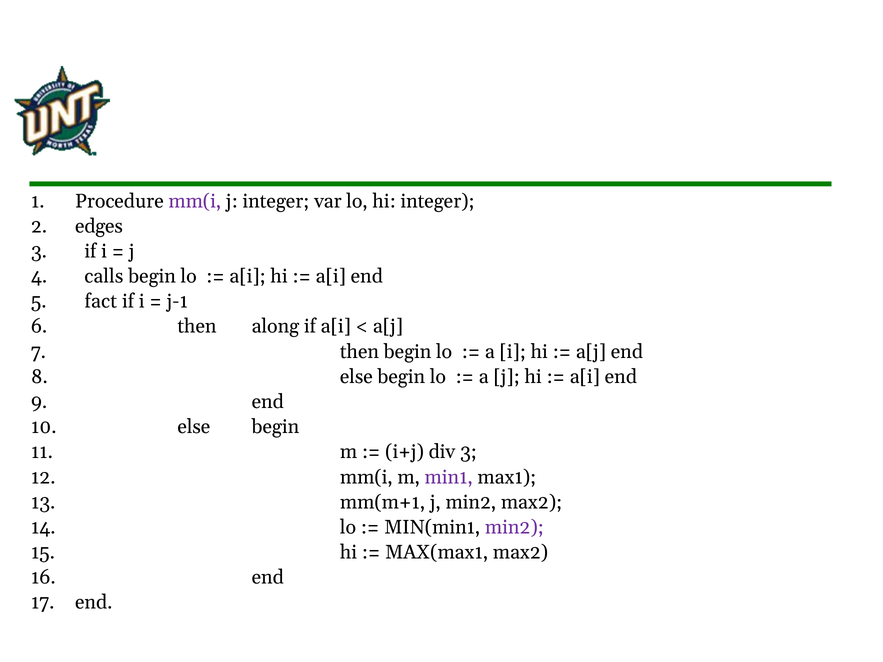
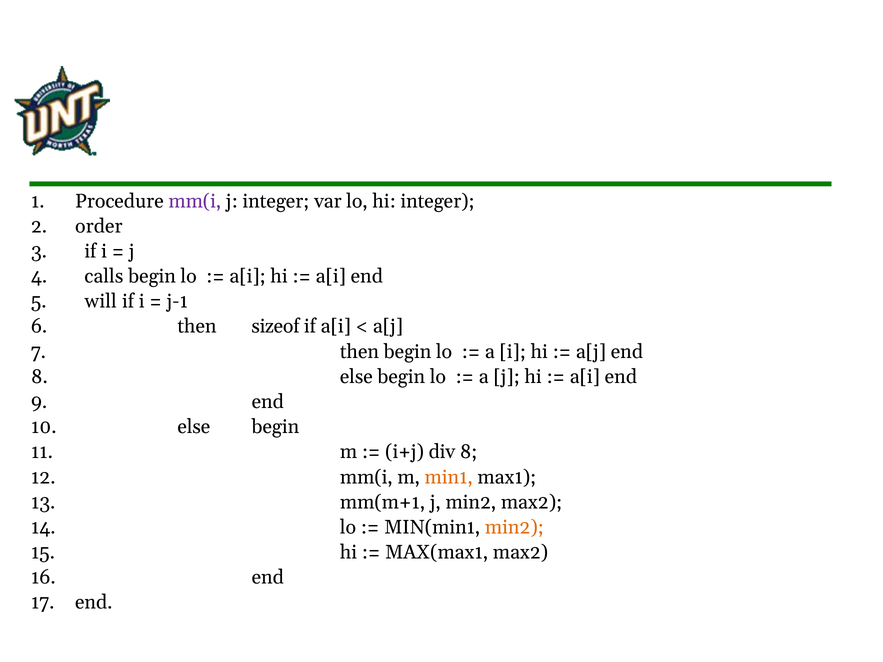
edges: edges -> order (99, 226)
fact: fact -> will (101, 302)
along: along -> sizeof (276, 327)
div 3: 3 -> 8 (469, 452)
min1 colour: purple -> orange (449, 477)
min2 colour: purple -> orange (514, 527)
